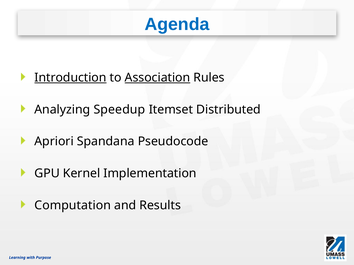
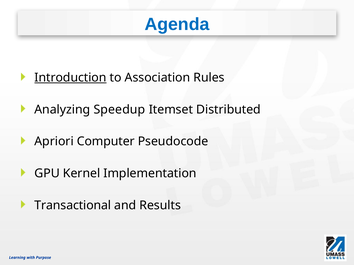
Association underline: present -> none (157, 78)
Spandana: Spandana -> Computer (106, 142)
Computation: Computation -> Transactional (73, 206)
